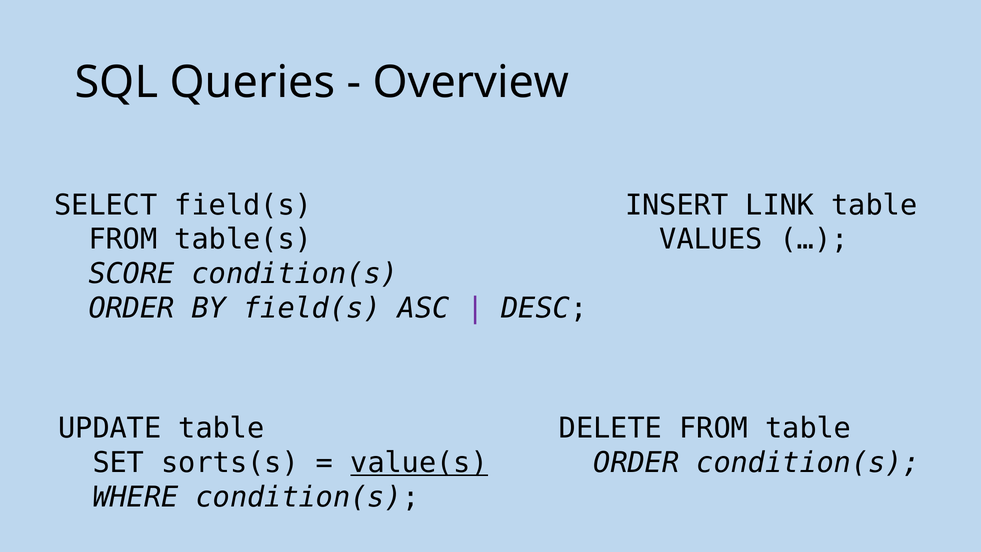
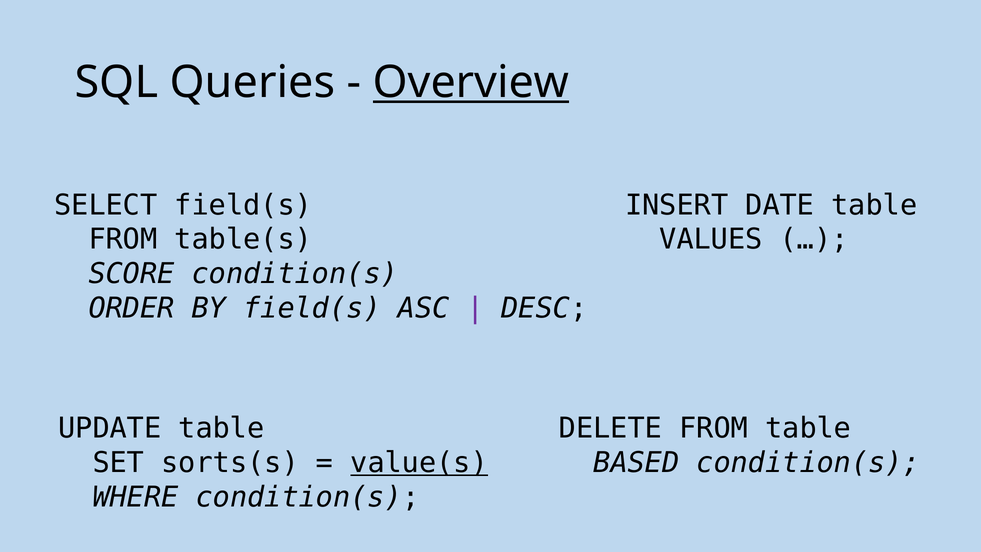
Overview underline: none -> present (471, 82)
LINK: LINK -> DATE (780, 205)
ORDER: ORDER -> BASED (636, 463)
